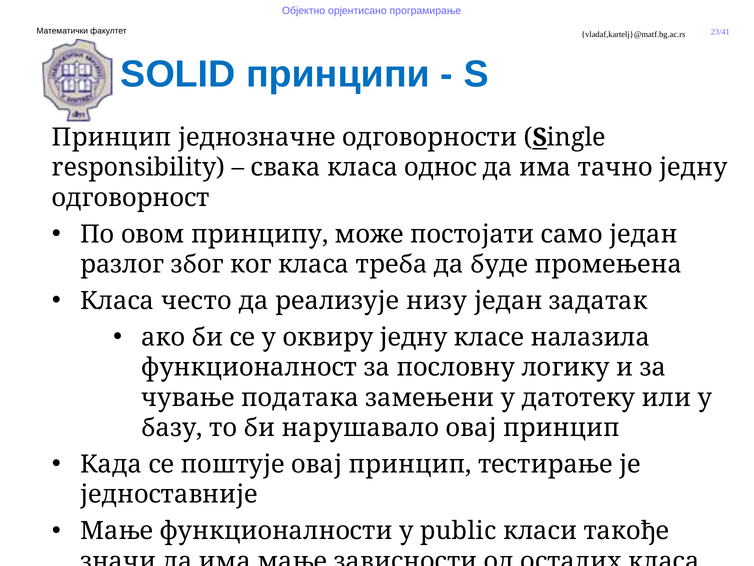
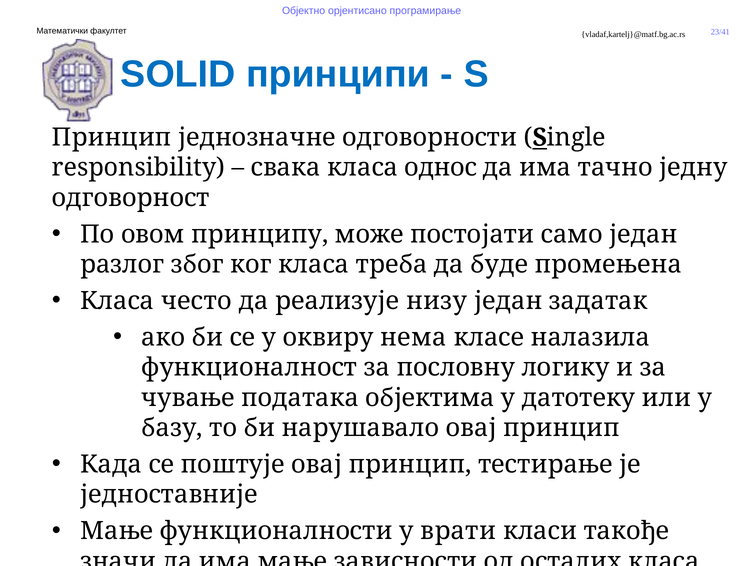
оквиру једну: једну -> нема (413, 337)
замењени: замењени -> објектима (430, 397)
public: public -> врати (458, 531)
